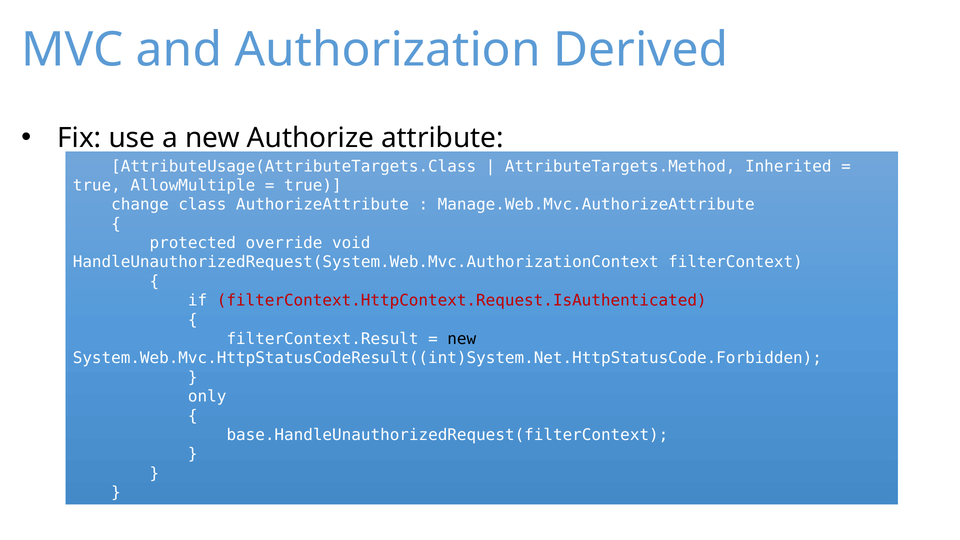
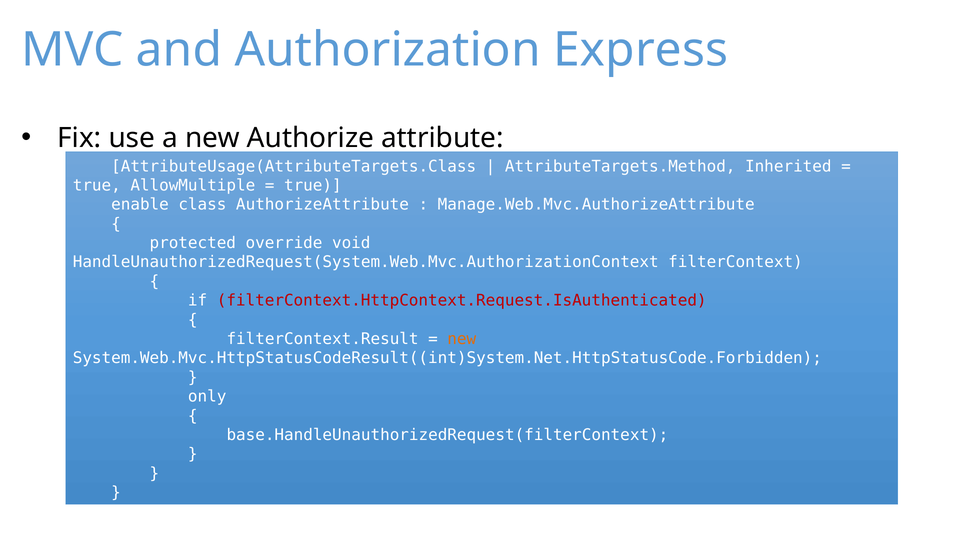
Derived: Derived -> Express (641, 50)
change: change -> enable (140, 205)
new colour: black -> orange (462, 339)
